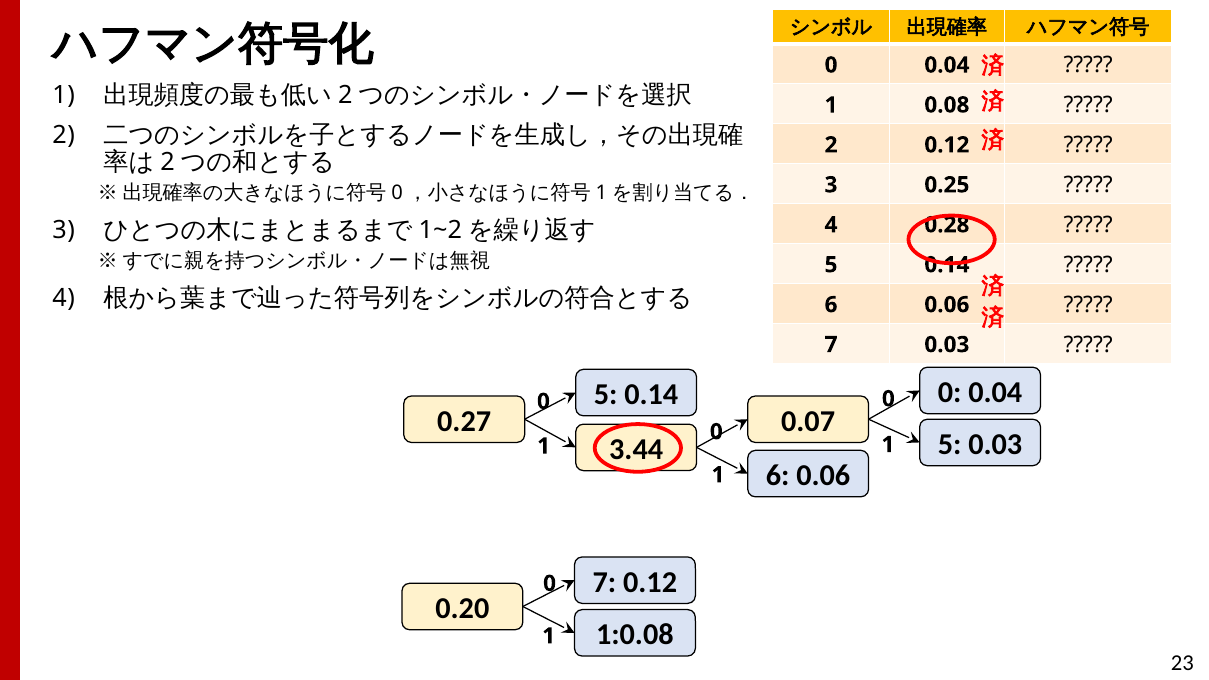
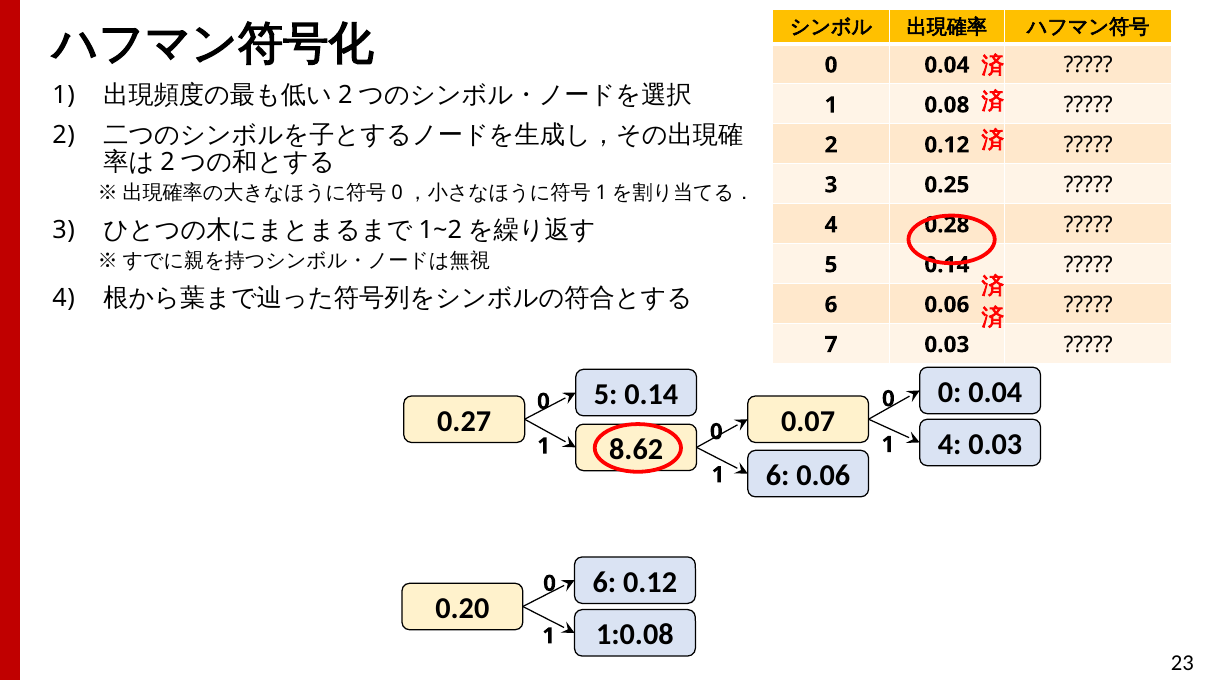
5: 5 -> 4 (950, 445)
3.44: 3.44 -> 8.62 (636, 450)
7: 7 -> 6 (604, 582)
